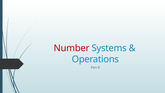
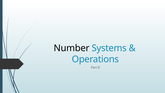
Number colour: red -> black (72, 48)
